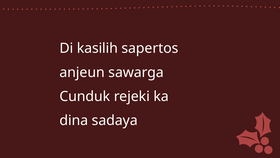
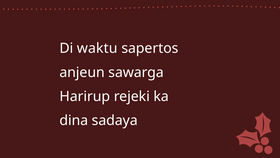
kasilih: kasilih -> waktu (97, 48)
Cunduk: Cunduk -> Harirup (85, 96)
